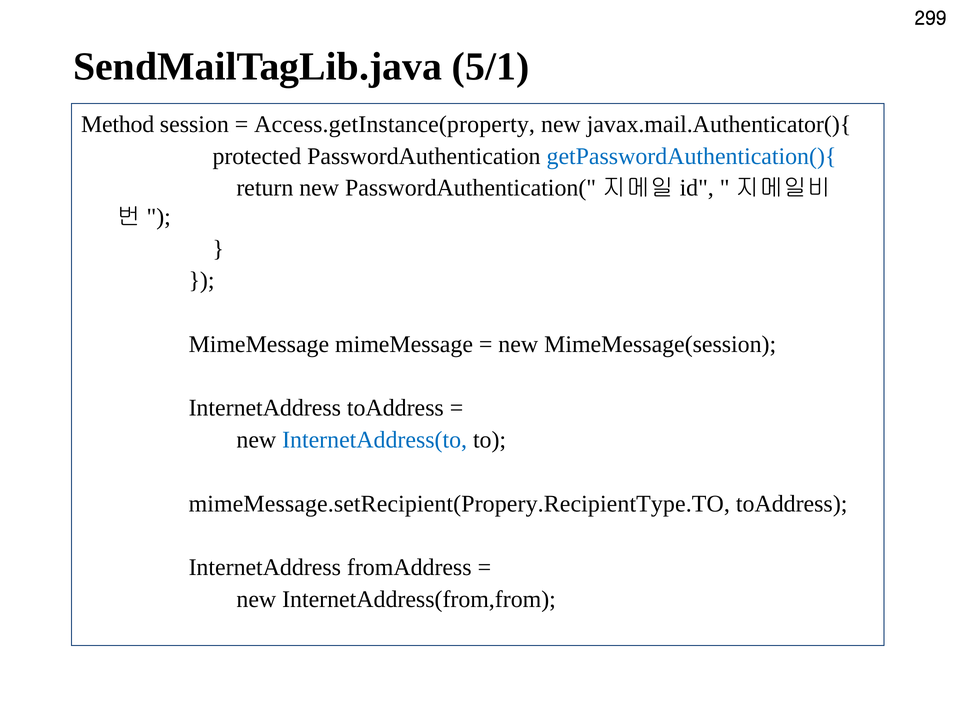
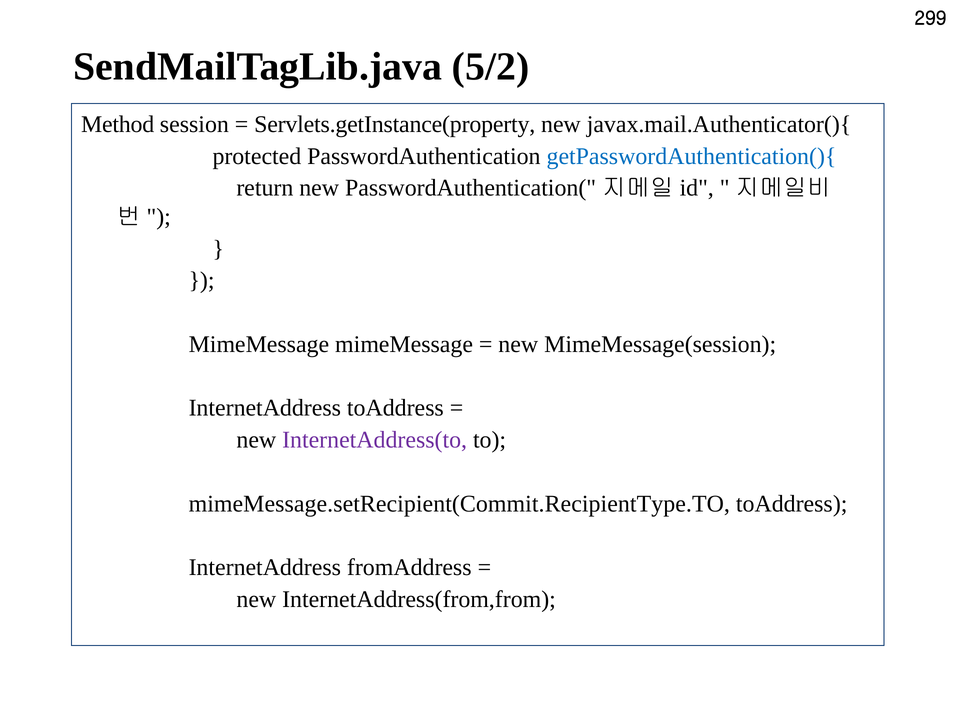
5/1: 5/1 -> 5/2 (491, 67)
Access.getInstance(property: Access.getInstance(property -> Servlets.getInstance(property (395, 124)
InternetAddress(to colour: blue -> purple (375, 440)
mimeMessage.setRecipient(Propery.RecipientType.TO: mimeMessage.setRecipient(Propery.RecipientType.TO -> mimeMessage.setRecipient(Commit.RecipientType.TO (459, 504)
